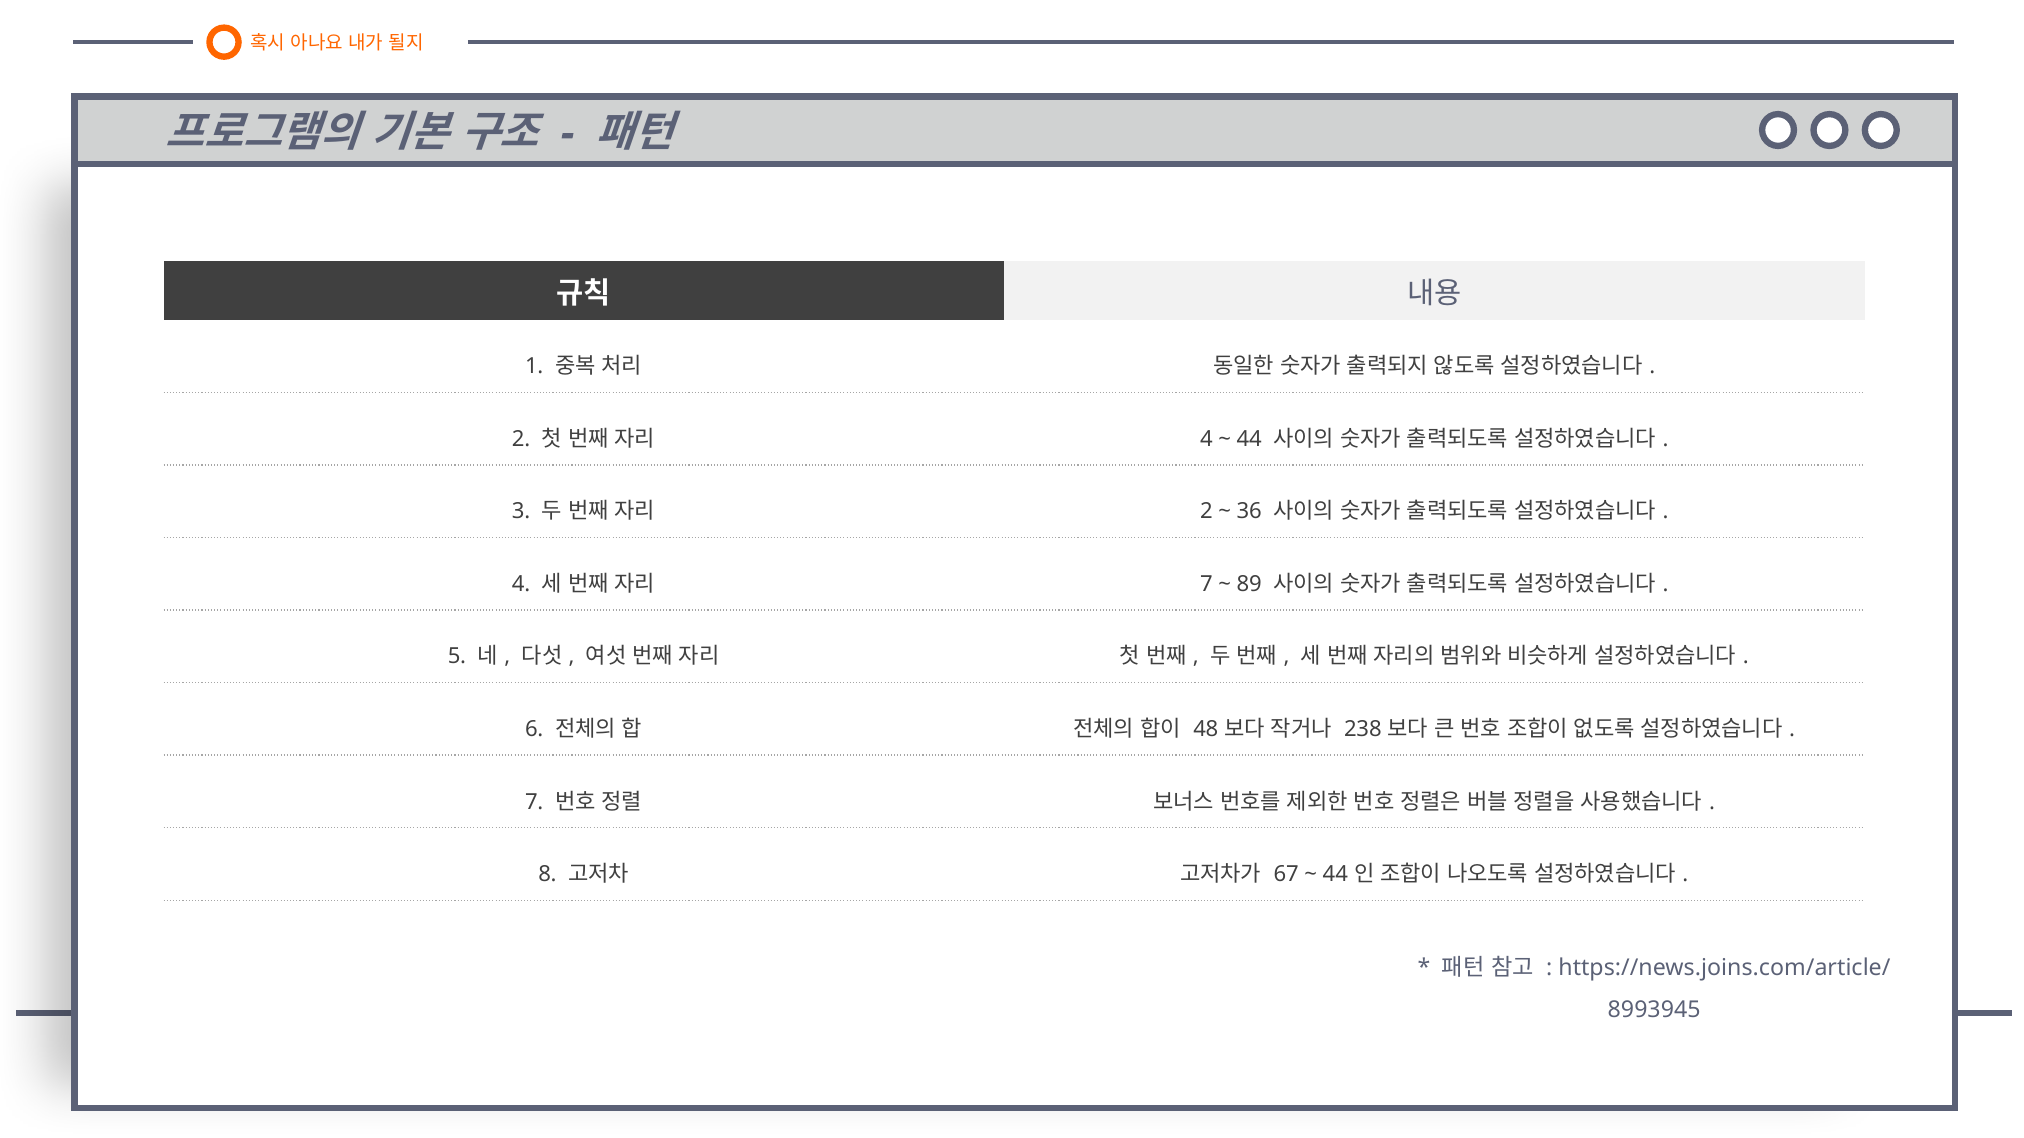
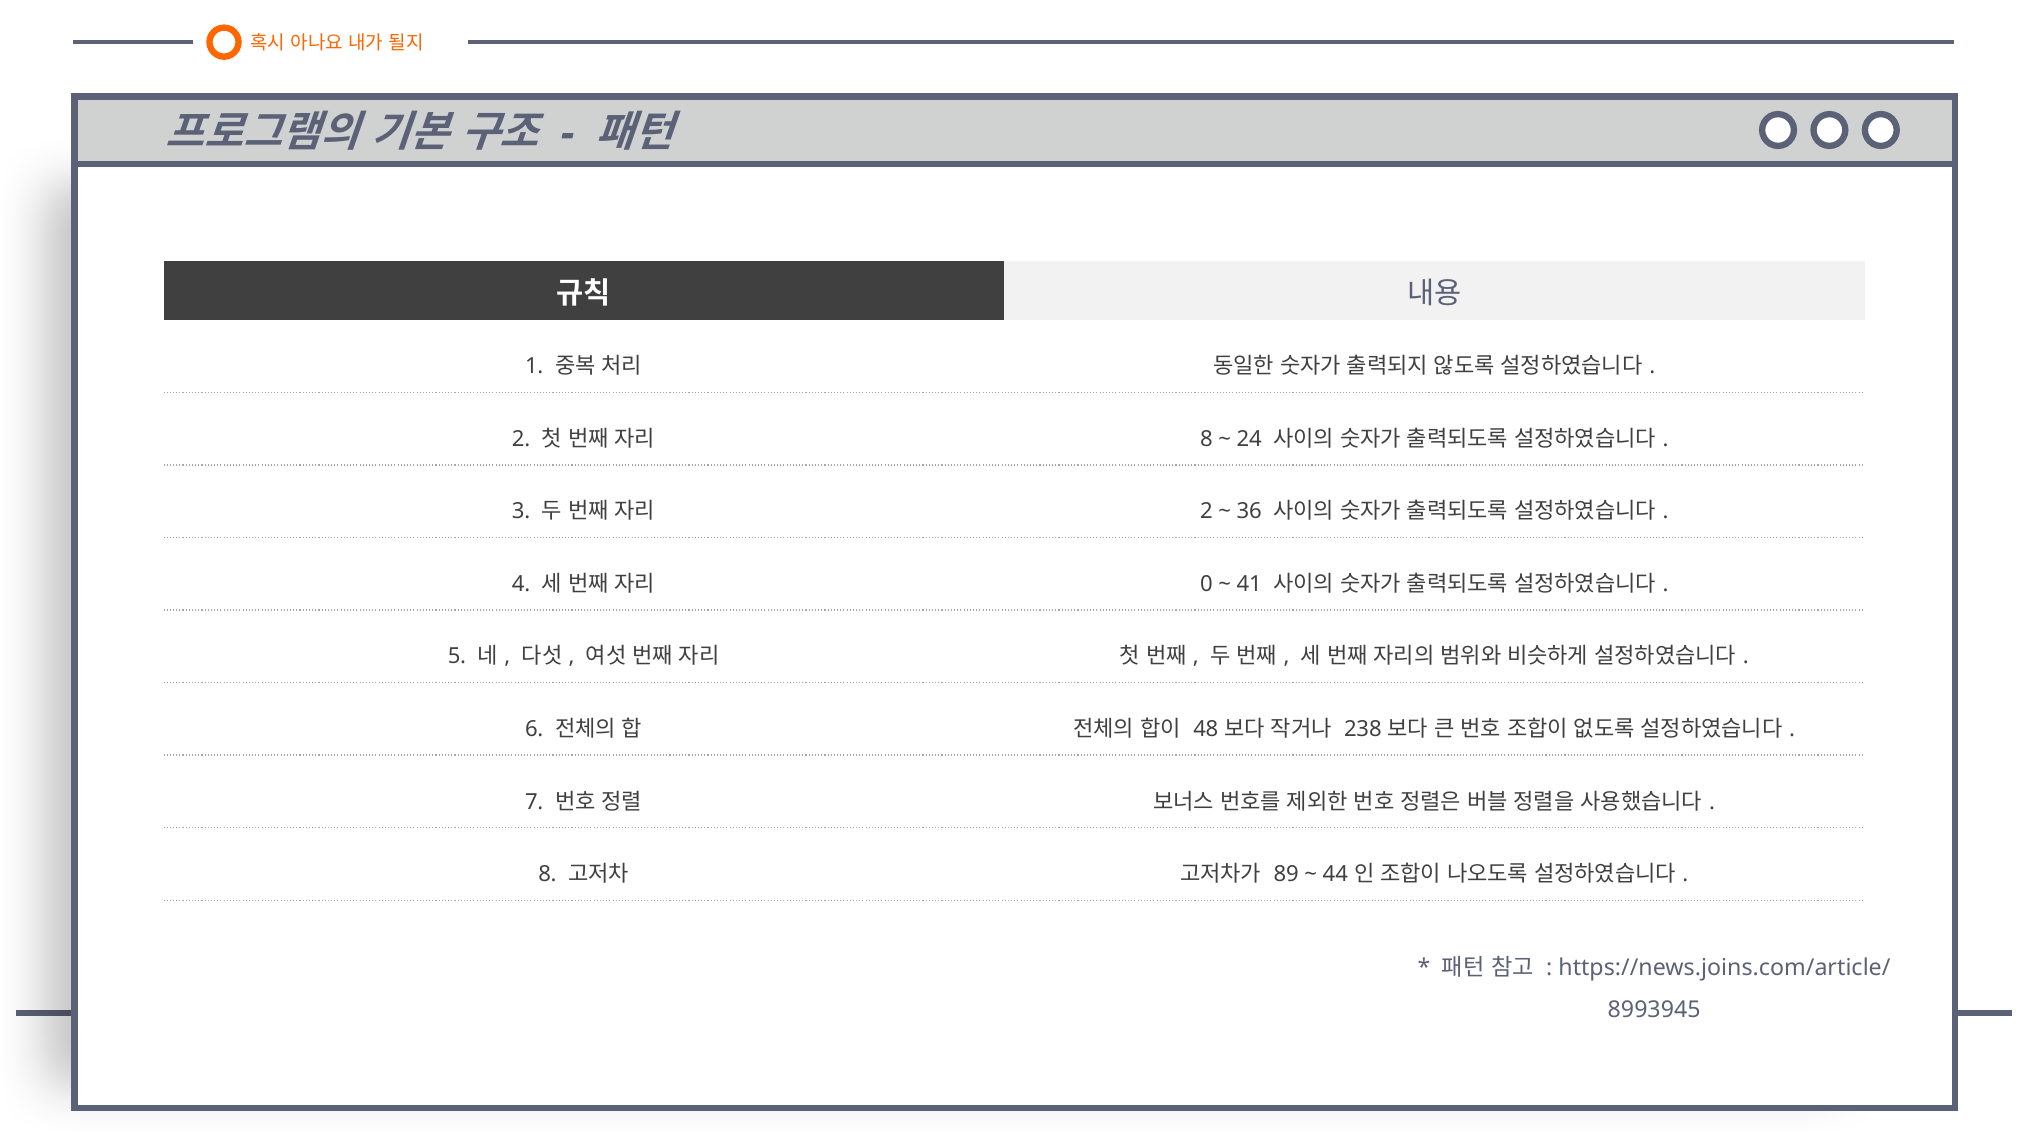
4: 4 -> 8 (1206, 439)
44: 44 -> 24 (1249, 439)
7: 7 -> 0 (1206, 584)
89: 89 -> 41 (1249, 584)
67: 67 -> 89 (1286, 875)
